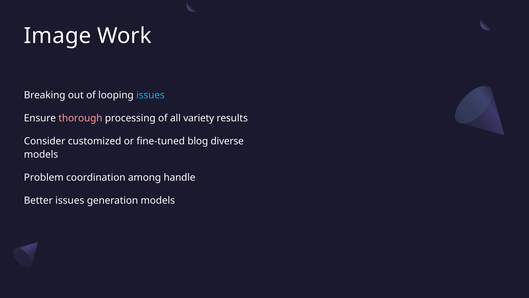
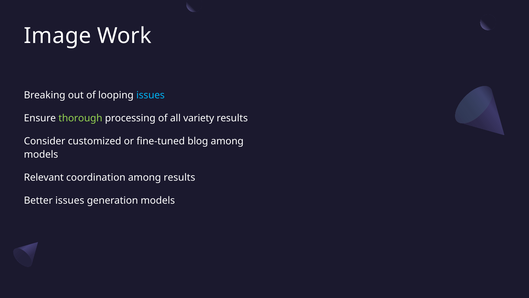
thorough colour: pink -> light green (80, 118)
blog diverse: diverse -> among (227, 141)
Problem: Problem -> Relevant (44, 177)
among handle: handle -> results (179, 177)
